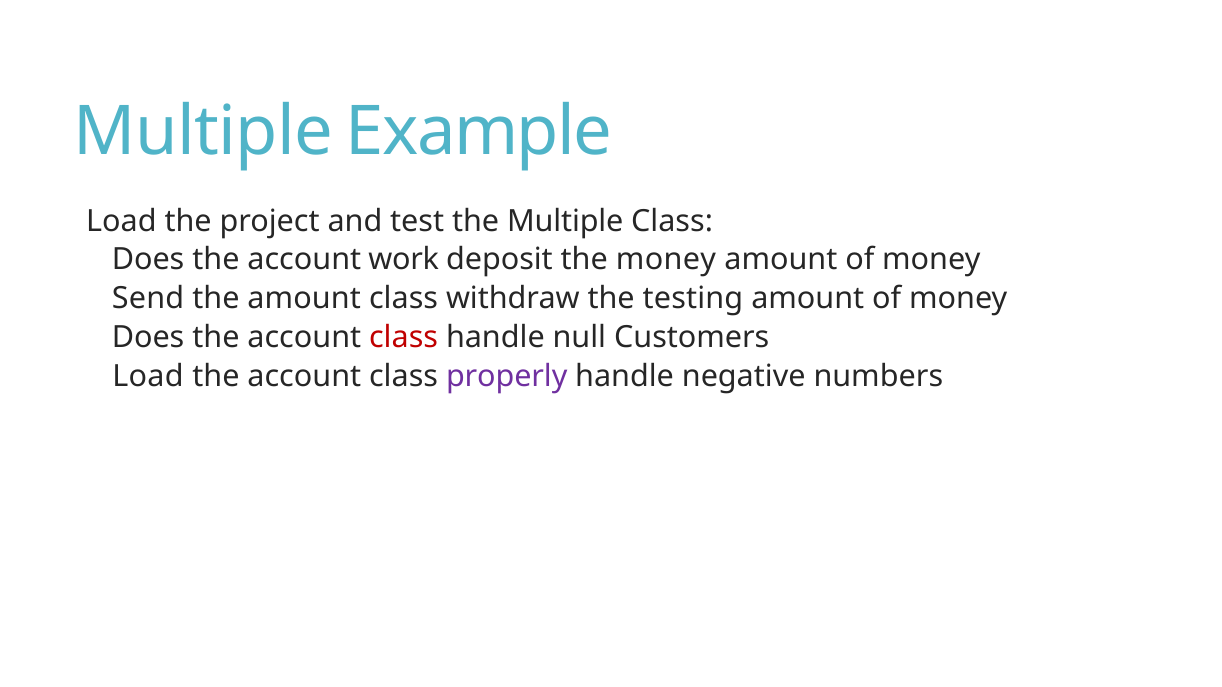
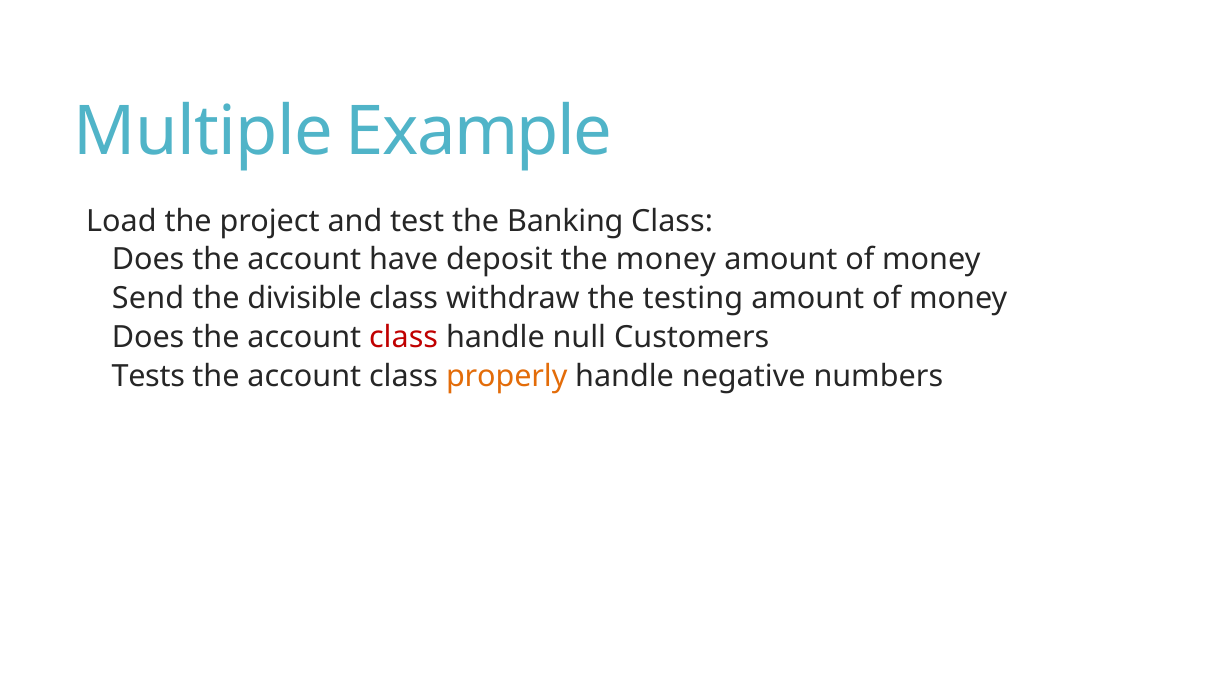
the Multiple: Multiple -> Banking (565, 221)
work: work -> have (404, 260)
the amount: amount -> divisible (304, 299)
Load: Load -> Tests (148, 376)
properly colour: purple -> orange (507, 376)
